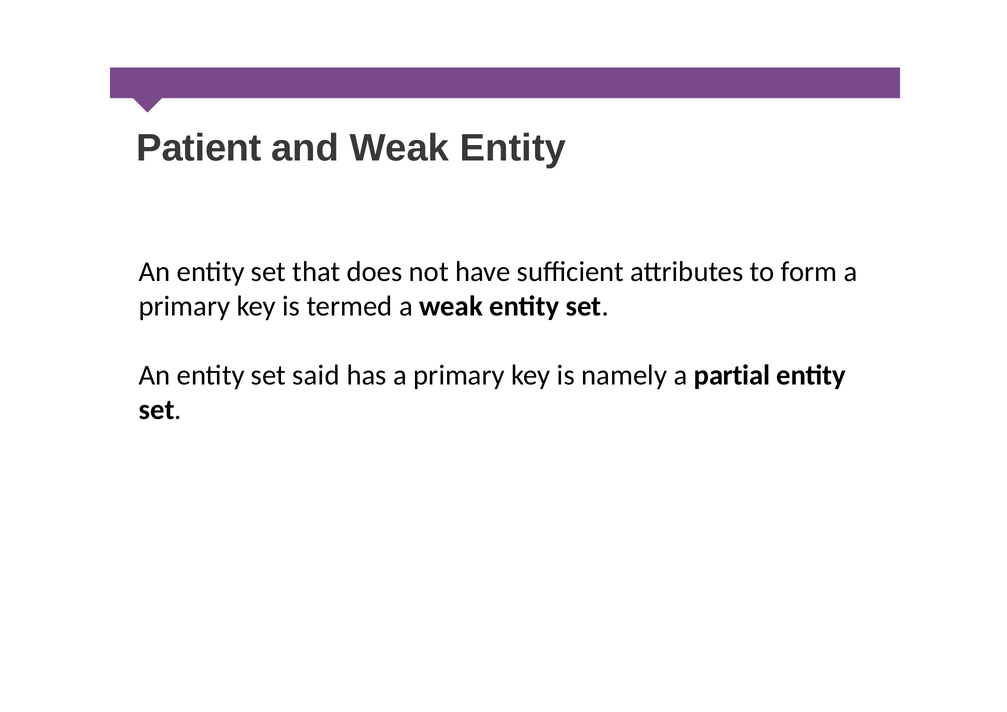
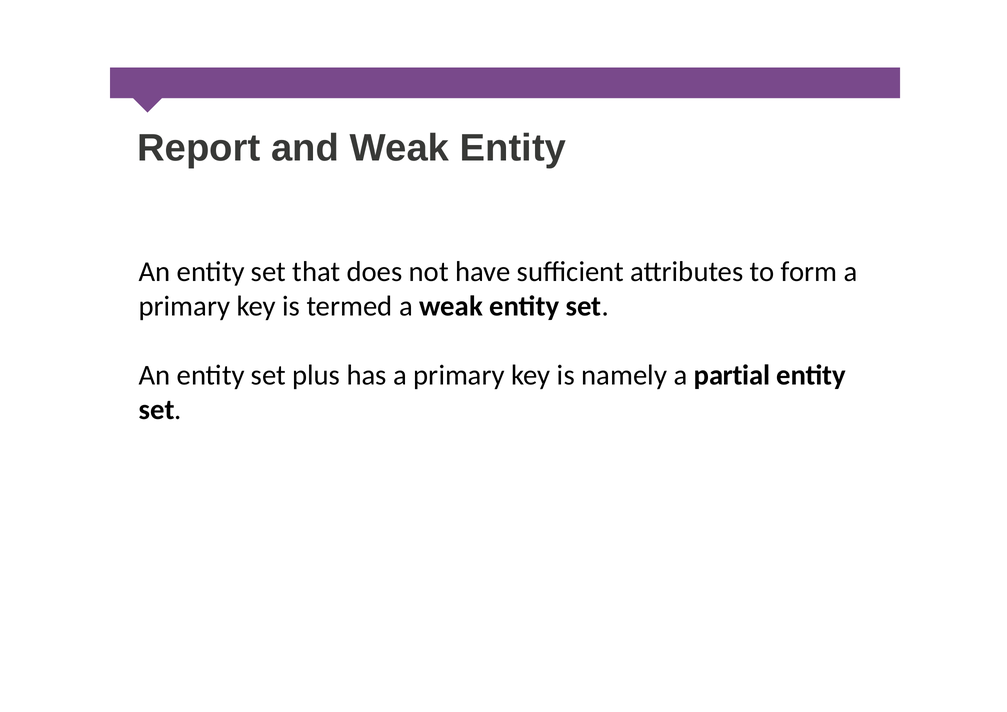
Patient: Patient -> Report (199, 148)
said: said -> plus (316, 375)
